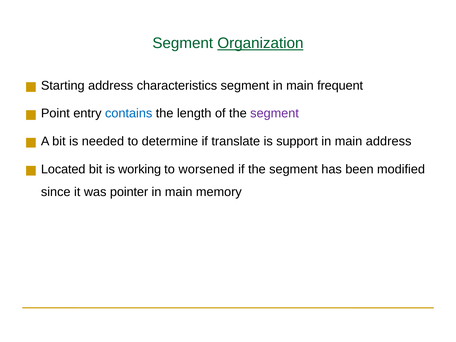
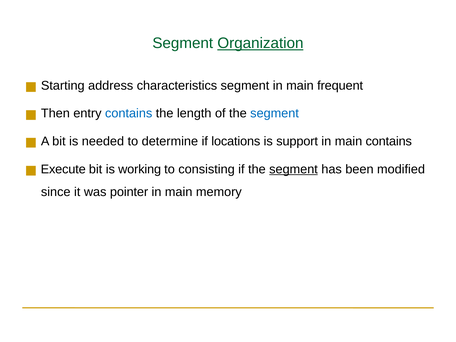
Point: Point -> Then (55, 113)
segment colour: purple -> blue (275, 113)
translate: translate -> locations (236, 141)
main address: address -> contains (389, 141)
Located: Located -> Execute (63, 169)
worsened: worsened -> consisting (207, 169)
segment underline: none -> present (294, 169)
